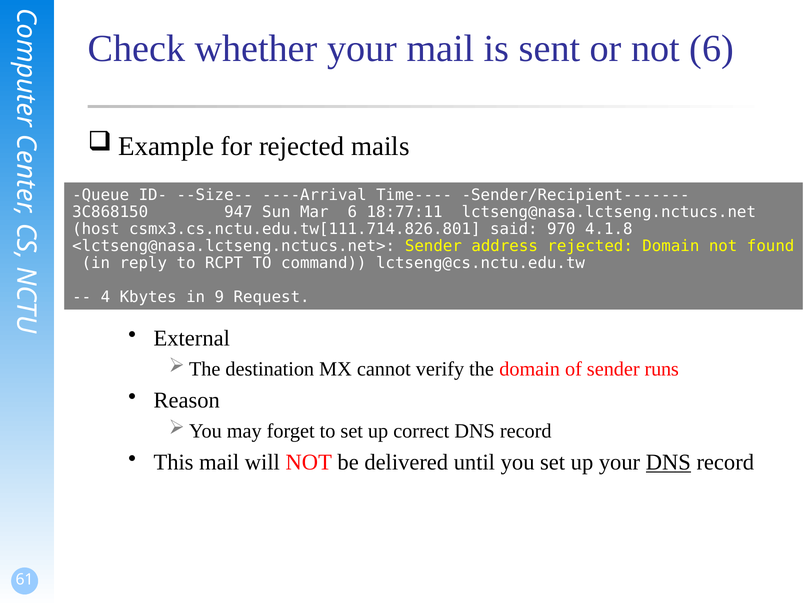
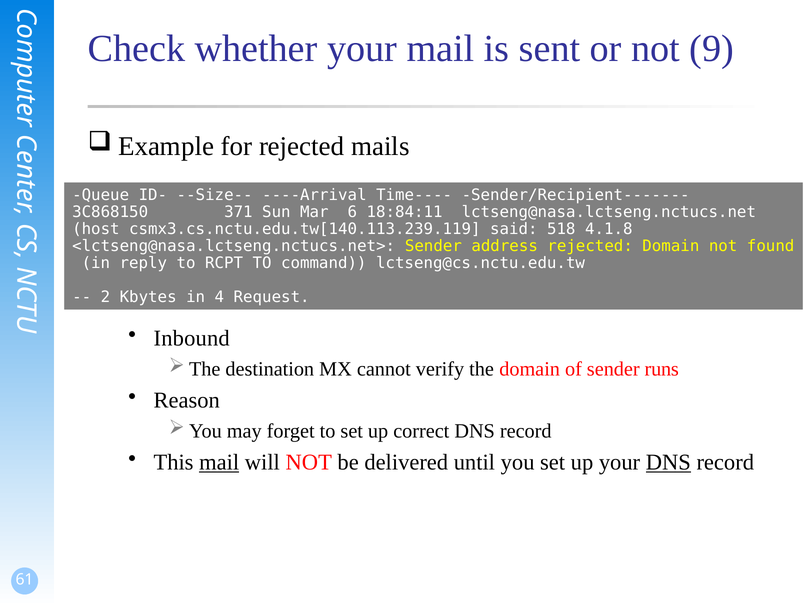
not 6: 6 -> 9 (712, 49)
947: 947 -> 371 (238, 212)
18:77:11: 18:77:11 -> 18:84:11 (405, 212)
csmx3.cs.nctu.edu.tw[111.714.826.801: csmx3.cs.nctu.edu.tw[111.714.826.801 -> csmx3.cs.nctu.edu.tw[140.113.239.119 (305, 229)
970: 970 -> 518 (561, 229)
4: 4 -> 2 (105, 297)
9: 9 -> 4 (219, 297)
External: External -> Inbound (192, 338)
mail underline: none -> present (219, 462)
